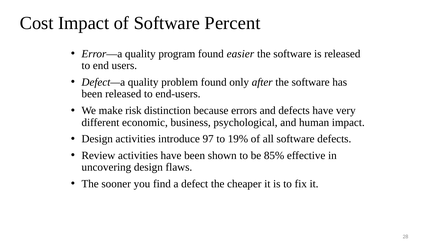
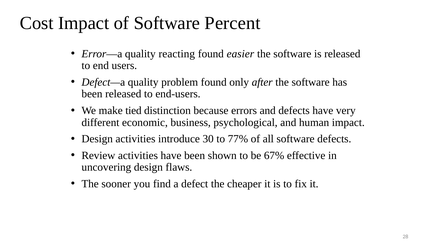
program: program -> reacting (177, 54)
risk: risk -> tied (133, 111)
97: 97 -> 30 (208, 139)
19%: 19% -> 77% (238, 139)
85%: 85% -> 67% (274, 156)
